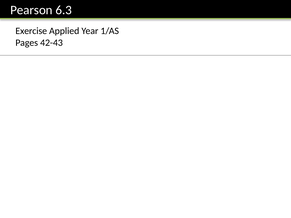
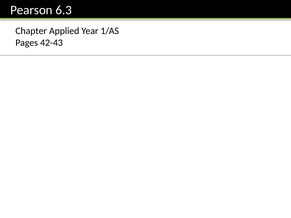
Exercise: Exercise -> Chapter (31, 31)
